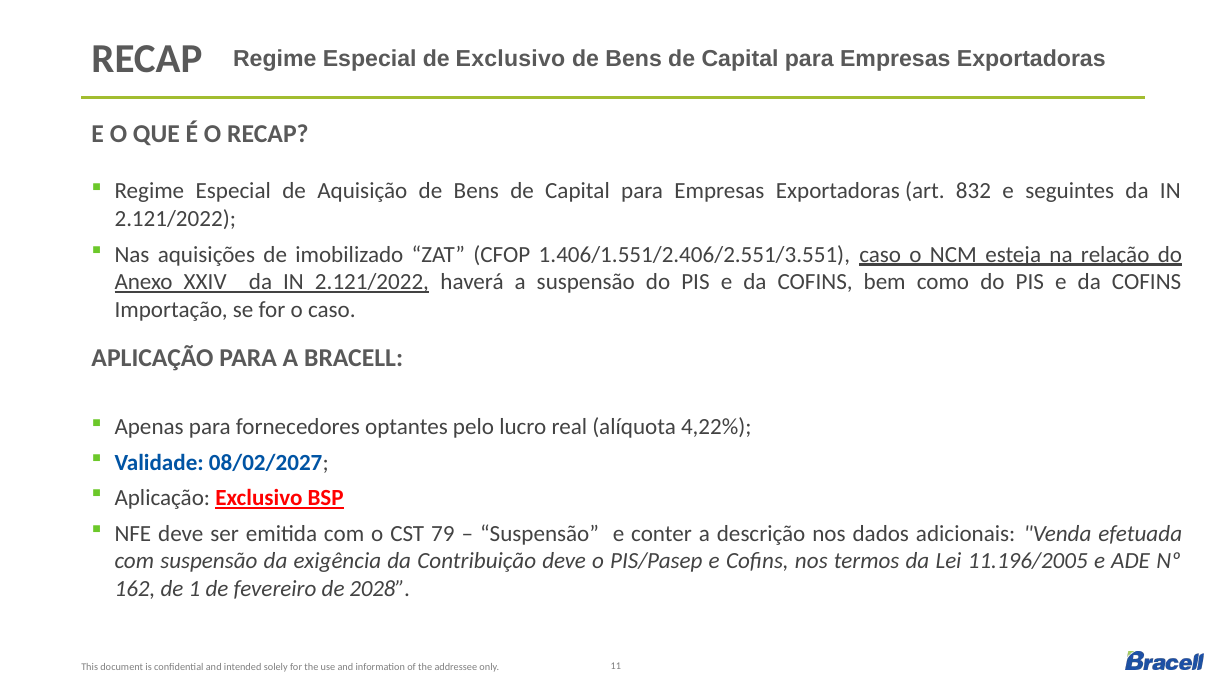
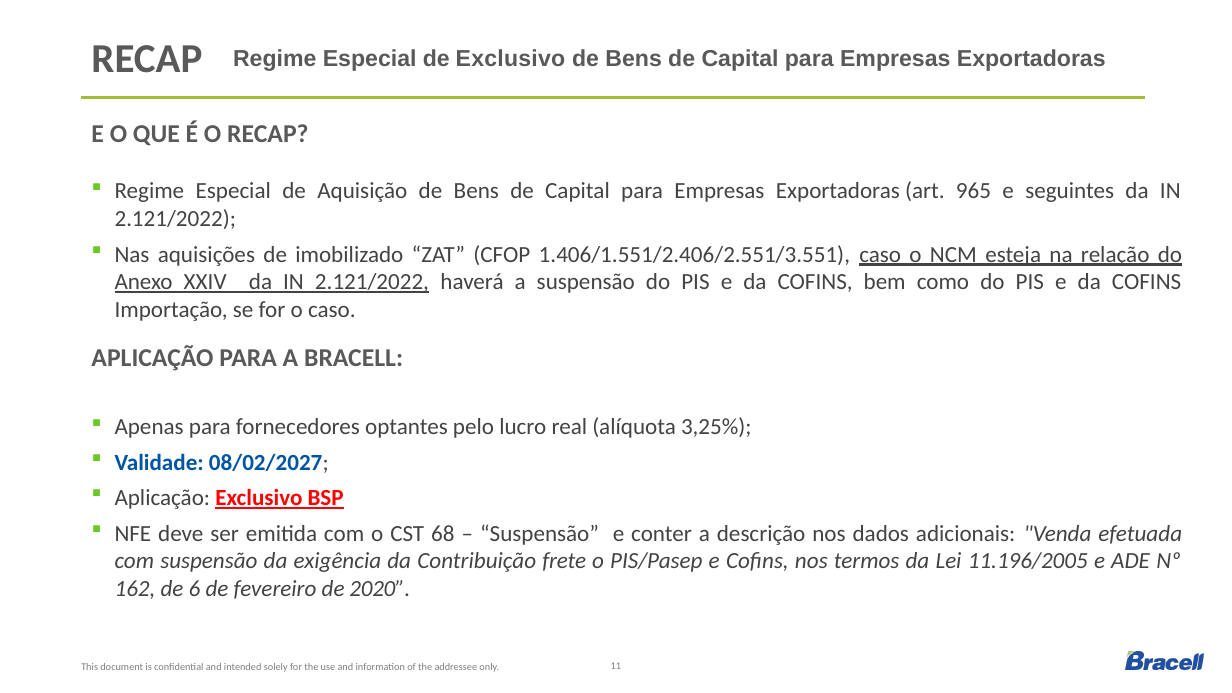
832: 832 -> 965 (974, 191)
4,22%: 4,22% -> 3,25% (716, 427)
79: 79 -> 68 (443, 534)
Contribuição deve: deve -> frete (564, 561)
1: 1 -> 6 (195, 589)
2028: 2028 -> 2020 (380, 589)
